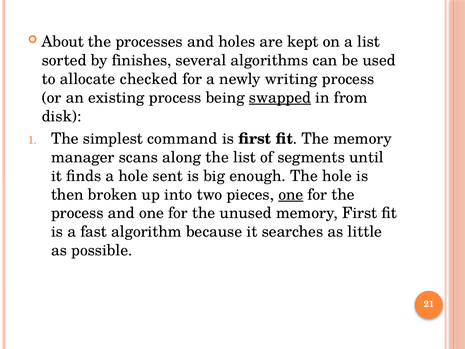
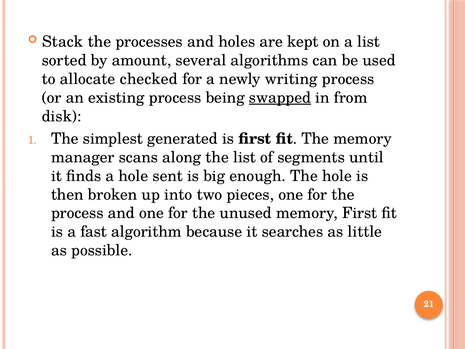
About: About -> Stack (63, 42)
finishes: finishes -> amount (142, 60)
command: command -> generated (182, 139)
one underline: present -> none (291, 194)
